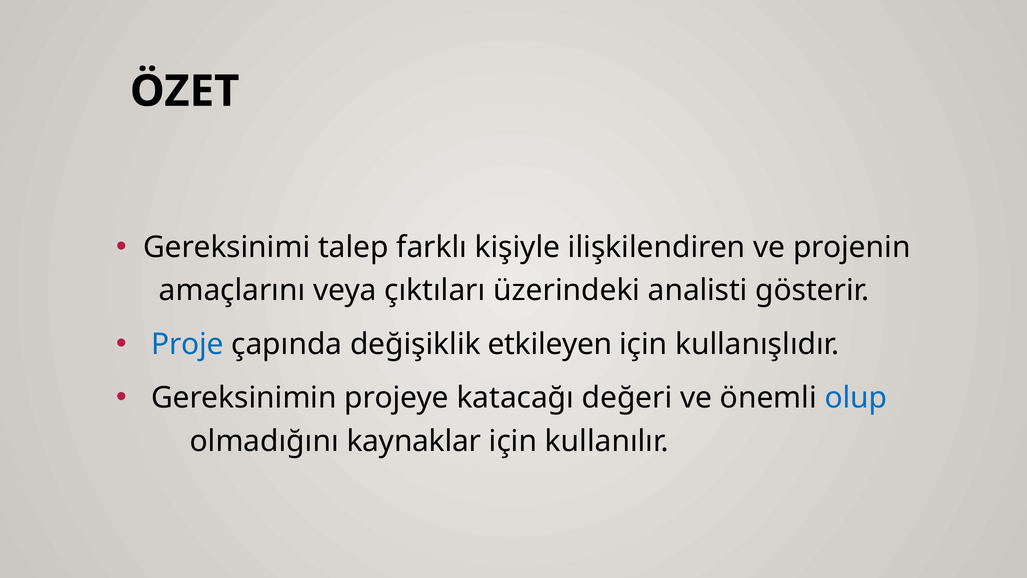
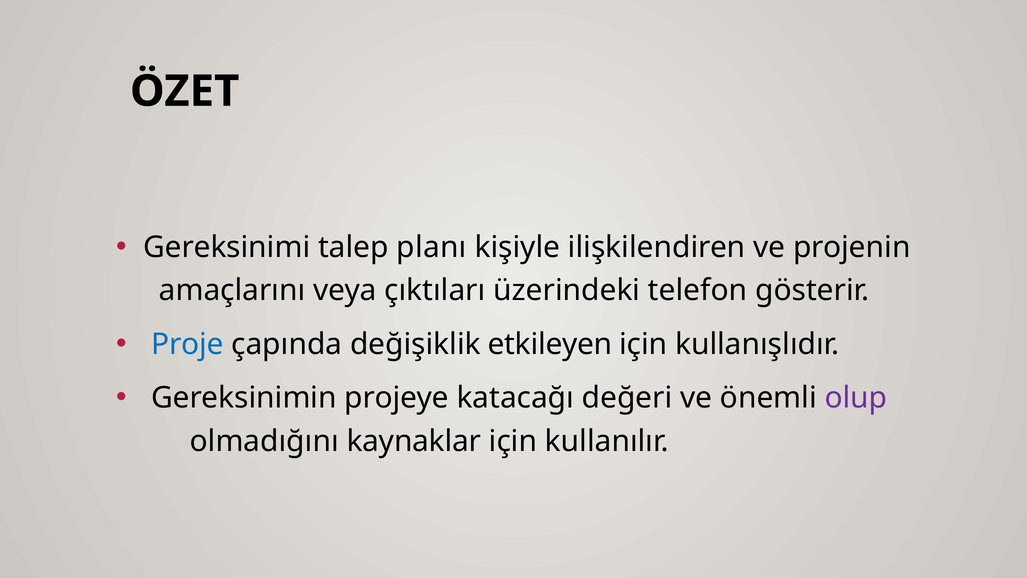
farklı: farklı -> planı (432, 247)
analisti: analisti -> telefon (698, 290)
olup colour: blue -> purple (856, 398)
